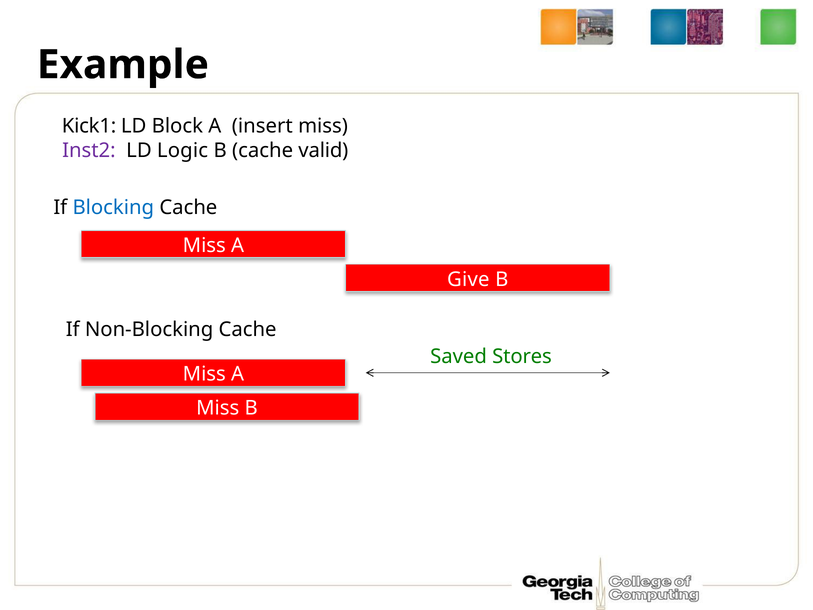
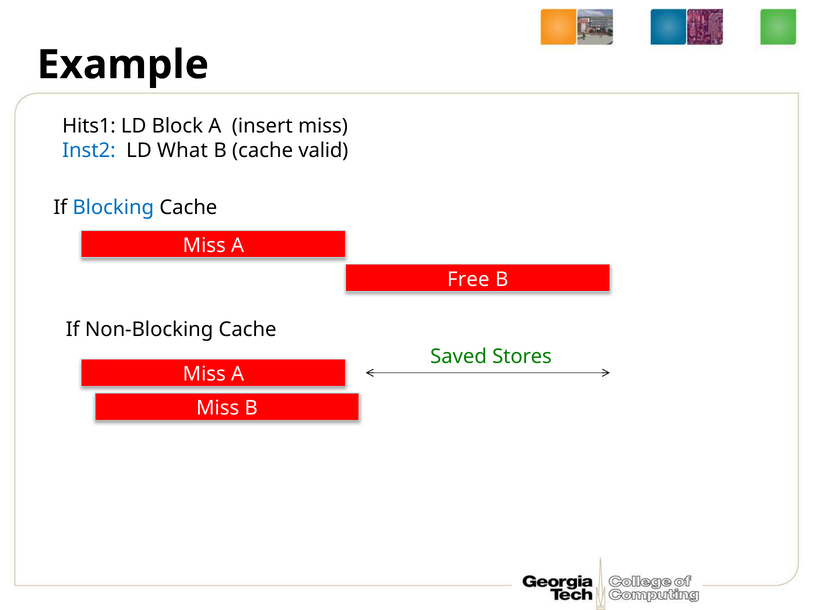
Kick1: Kick1 -> Hits1 (89, 126)
Inst2 colour: purple -> blue (89, 150)
Logic: Logic -> What (183, 150)
Give: Give -> Free (468, 279)
